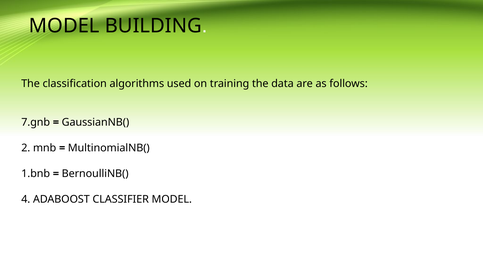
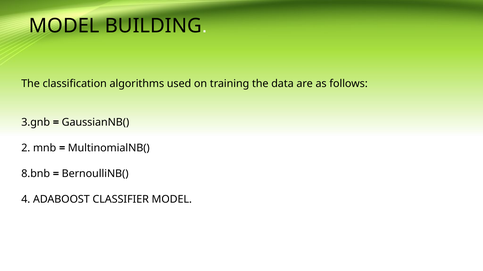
7.gnb: 7.gnb -> 3.gnb (36, 123)
1.bnb: 1.bnb -> 8.bnb (36, 174)
